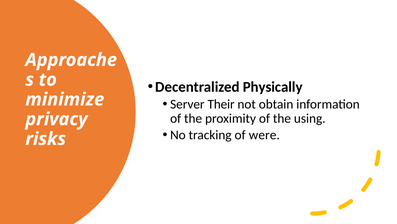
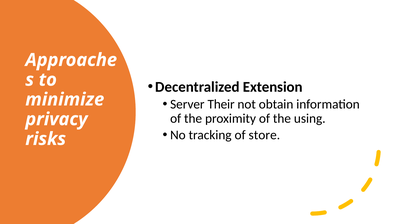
Physically: Physically -> Extension (273, 87)
were: were -> store (264, 135)
